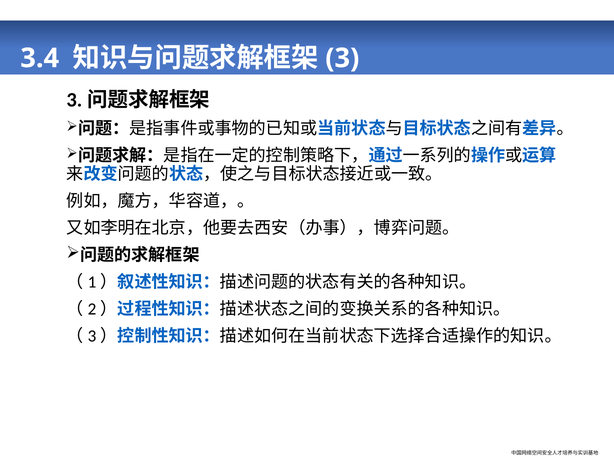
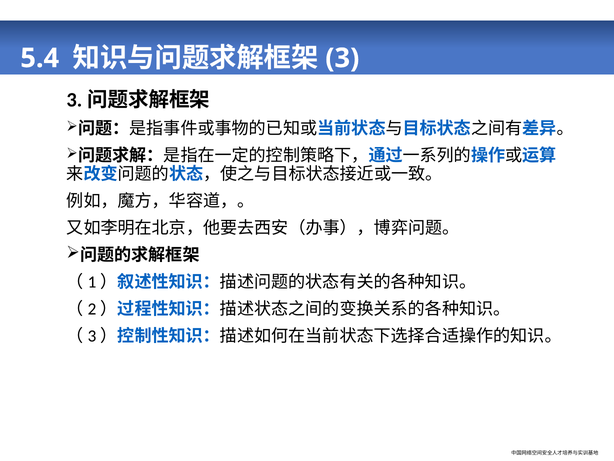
3.4: 3.4 -> 5.4 (40, 58)
